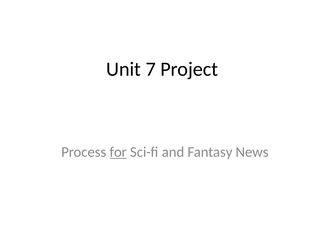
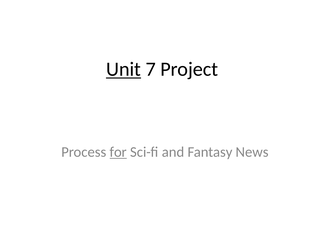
Unit underline: none -> present (124, 69)
